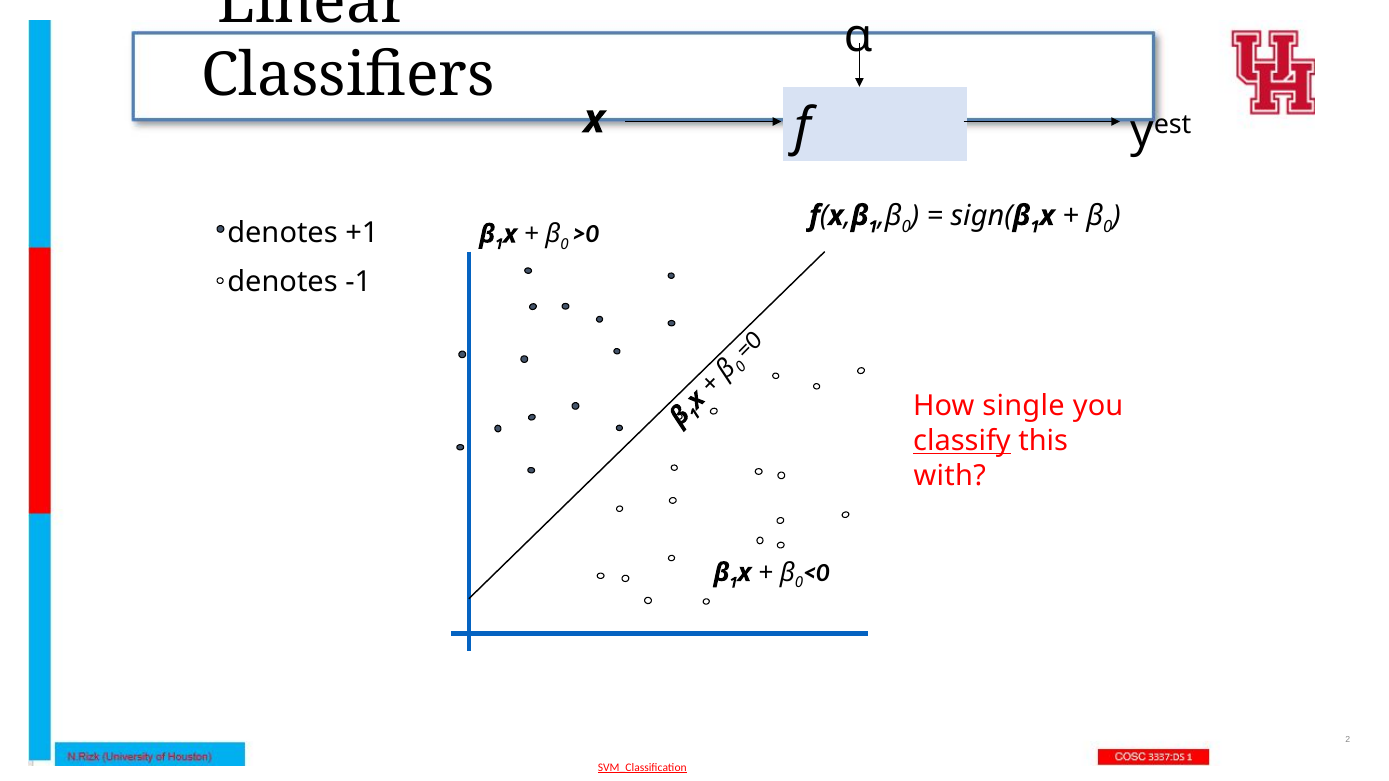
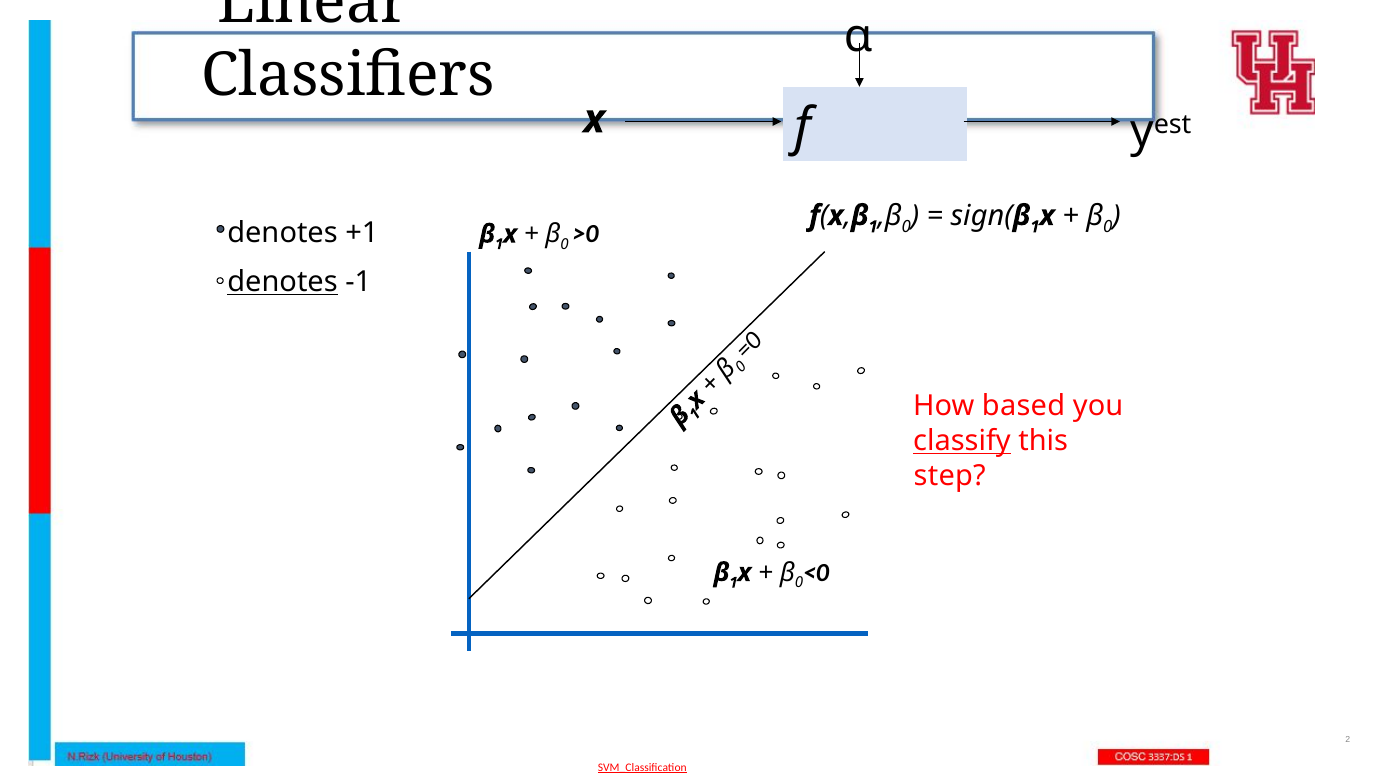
denotes underline: none -> present (283, 282)
single: single -> based (1024, 407)
with: with -> step (950, 476)
